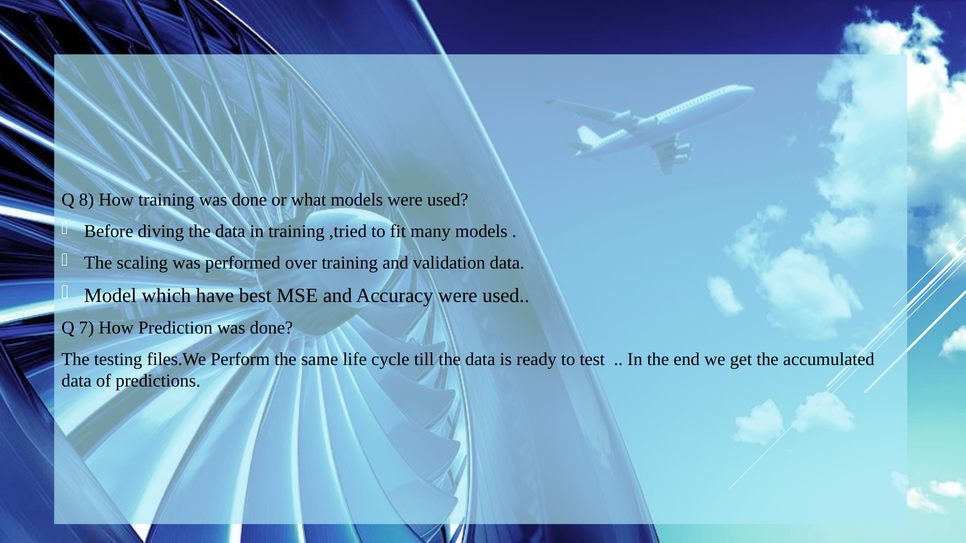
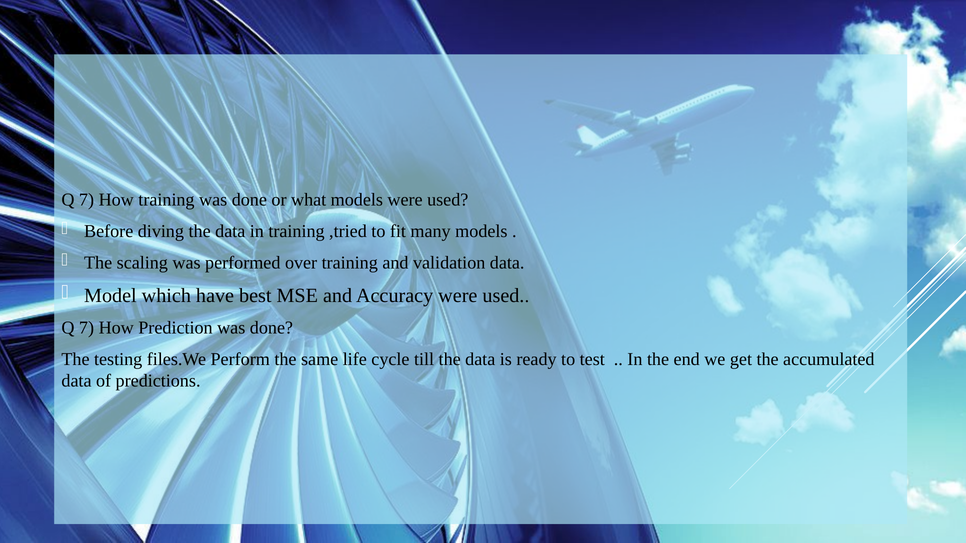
8: 8 -> 7 (87, 200)
